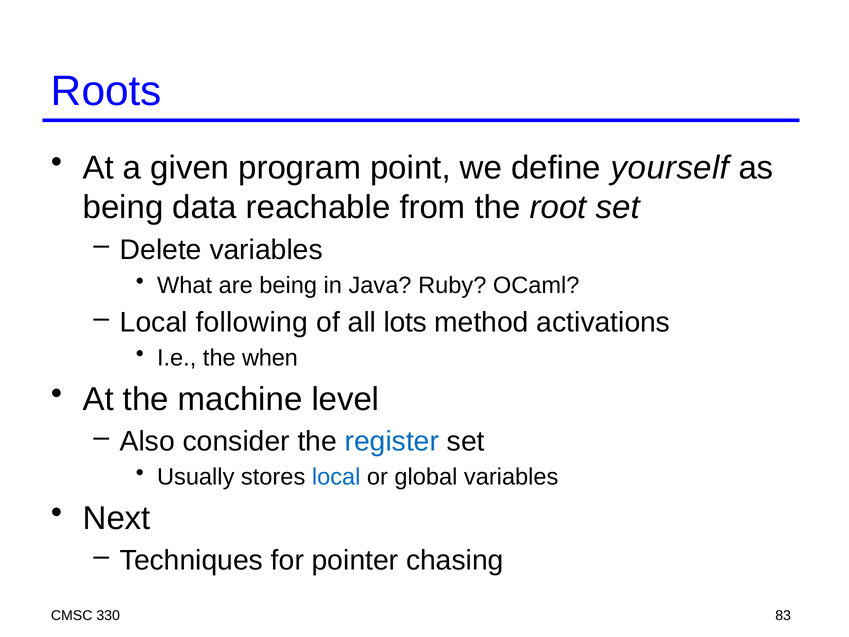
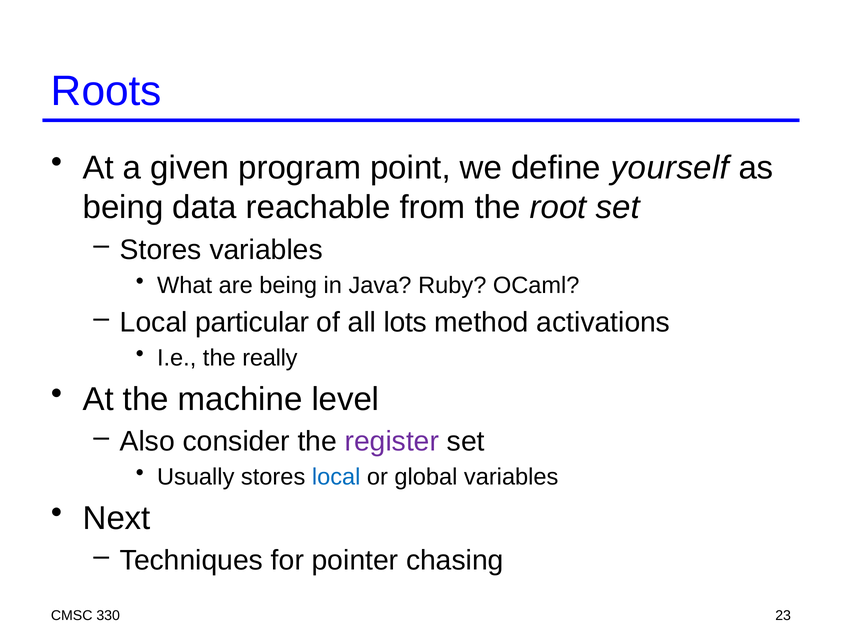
Delete: Delete -> Stores (161, 250)
following: following -> particular (252, 322)
when: when -> really (270, 358)
register colour: blue -> purple (392, 441)
83: 83 -> 23 (783, 615)
